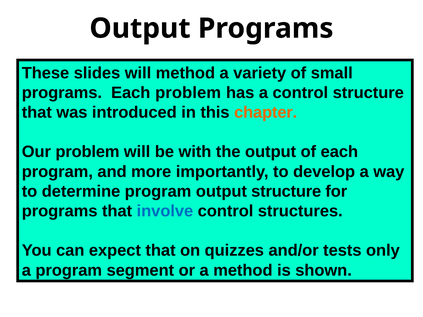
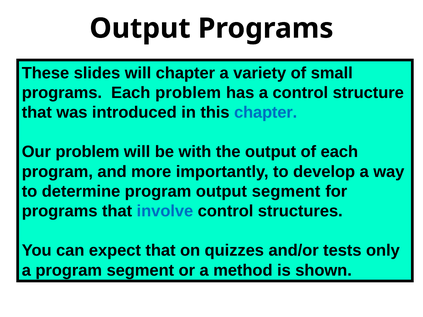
will method: method -> chapter (185, 73)
chapter colour: orange -> blue (266, 113)
output structure: structure -> segment (286, 192)
